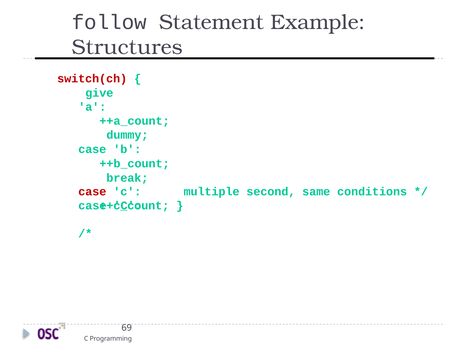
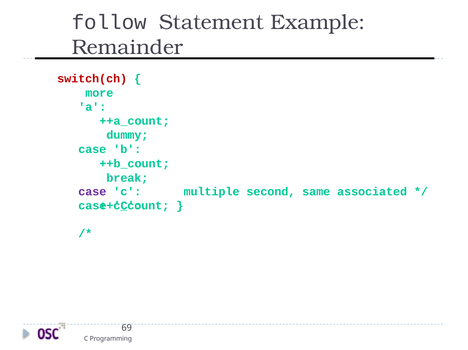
Structures: Structures -> Remainder (127, 47)
give: give -> more (99, 93)
case colour: red -> purple (92, 192)
conditions: conditions -> associated (372, 192)
